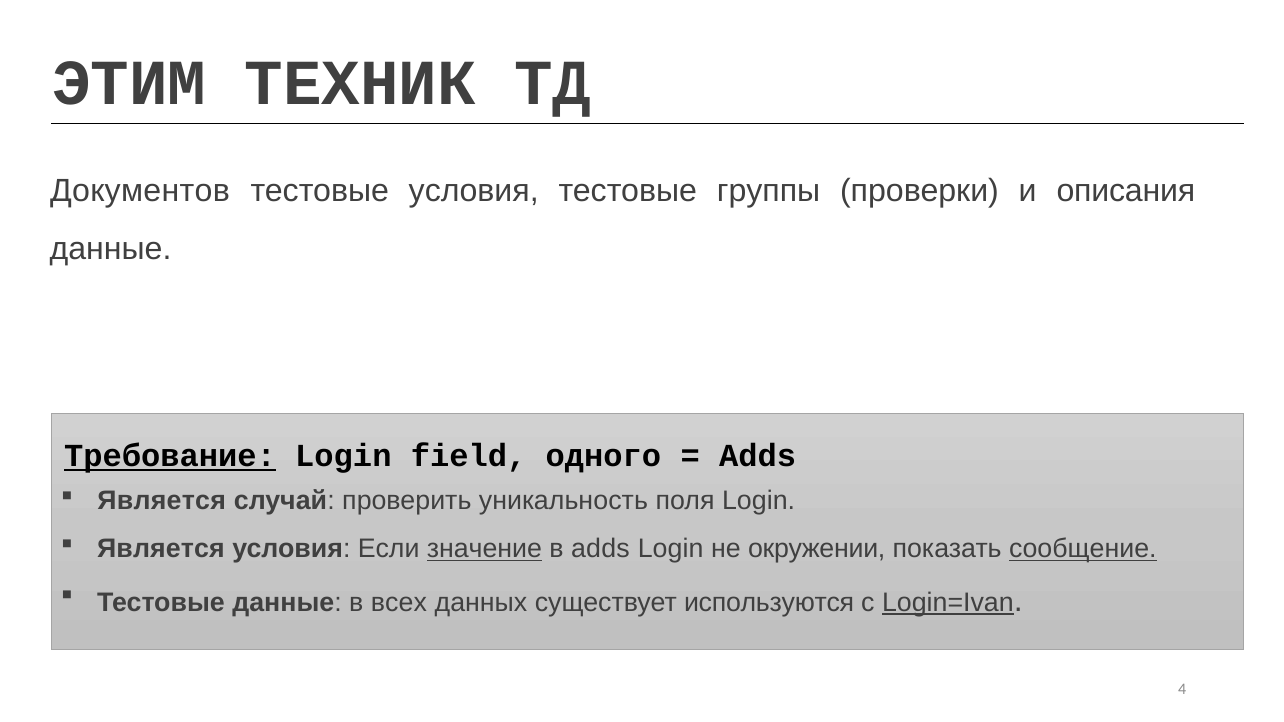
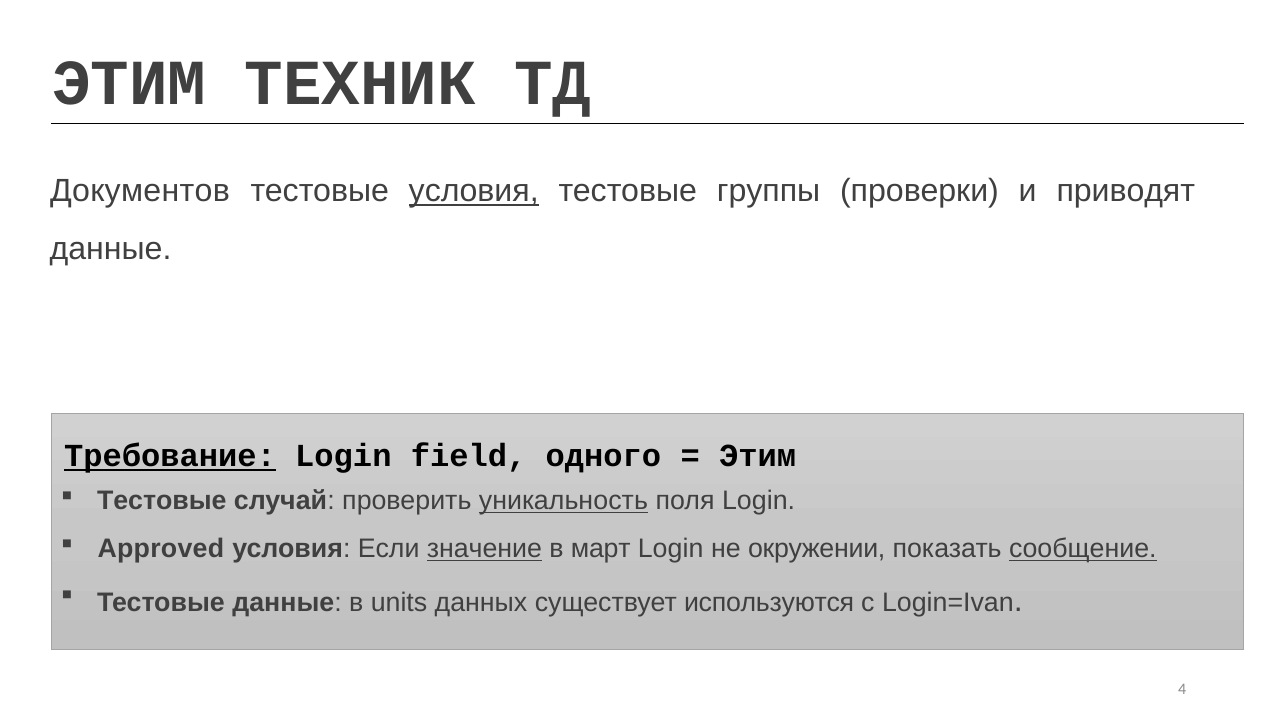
условия underline: none -> present (474, 191)
описания: описания -> приводят (1126, 191)
Adds: Adds -> Этим (758, 456)
Является: Является -> Тестовые (162, 501)
уникальность underline: none -> present (563, 501)
Является: Является -> Approved (161, 549)
в adds: adds -> март (601, 549)
всех: всех -> units (399, 603)
Login=Ivan underline: present -> none (948, 603)
